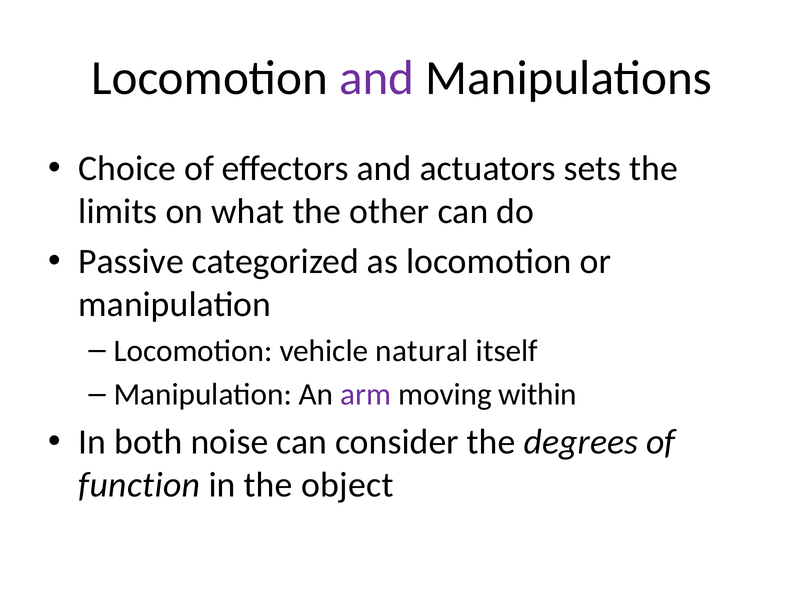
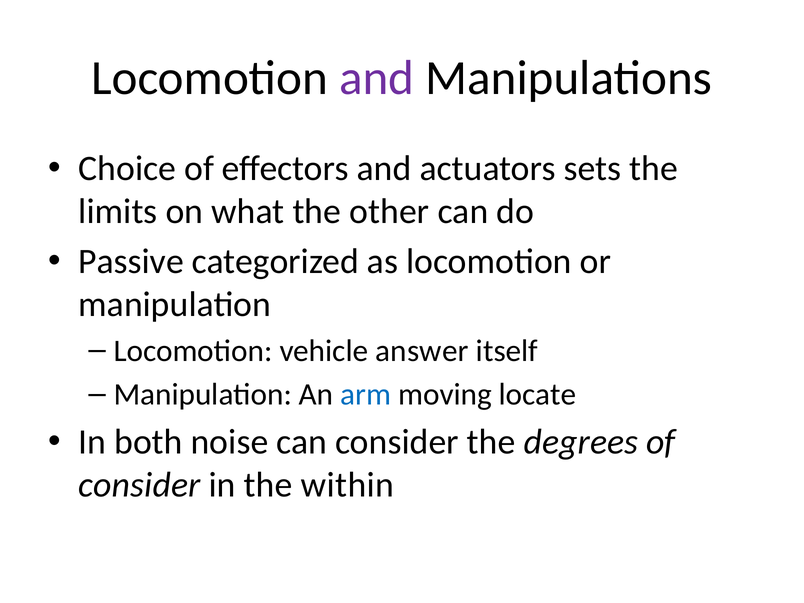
natural: natural -> answer (422, 351)
arm colour: purple -> blue (366, 394)
within: within -> locate (538, 394)
function: function -> consider (139, 485)
object: object -> within (347, 485)
